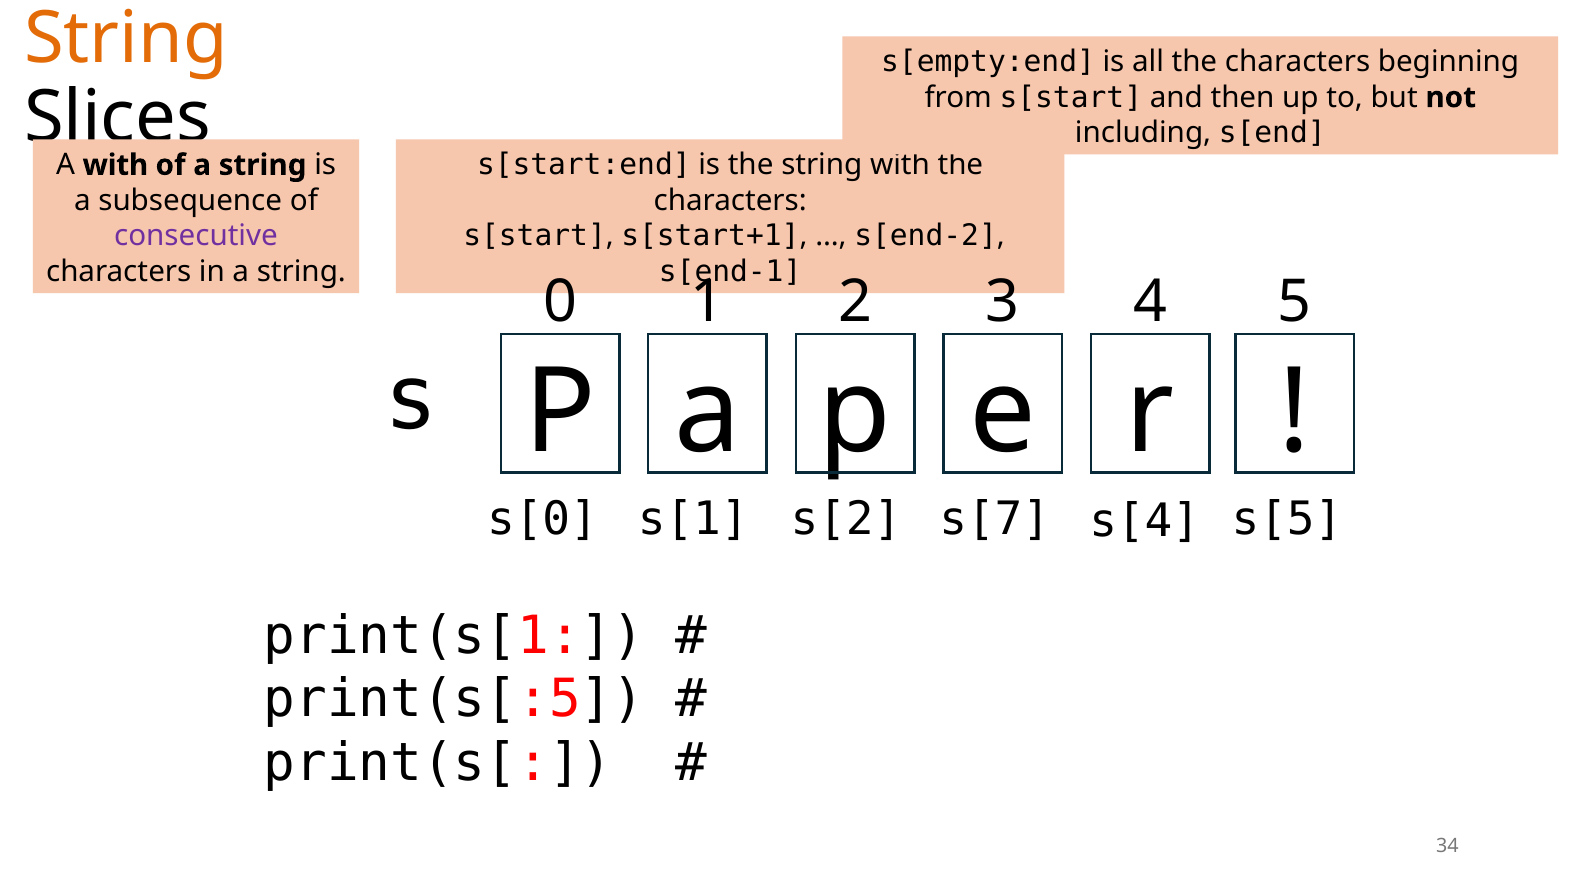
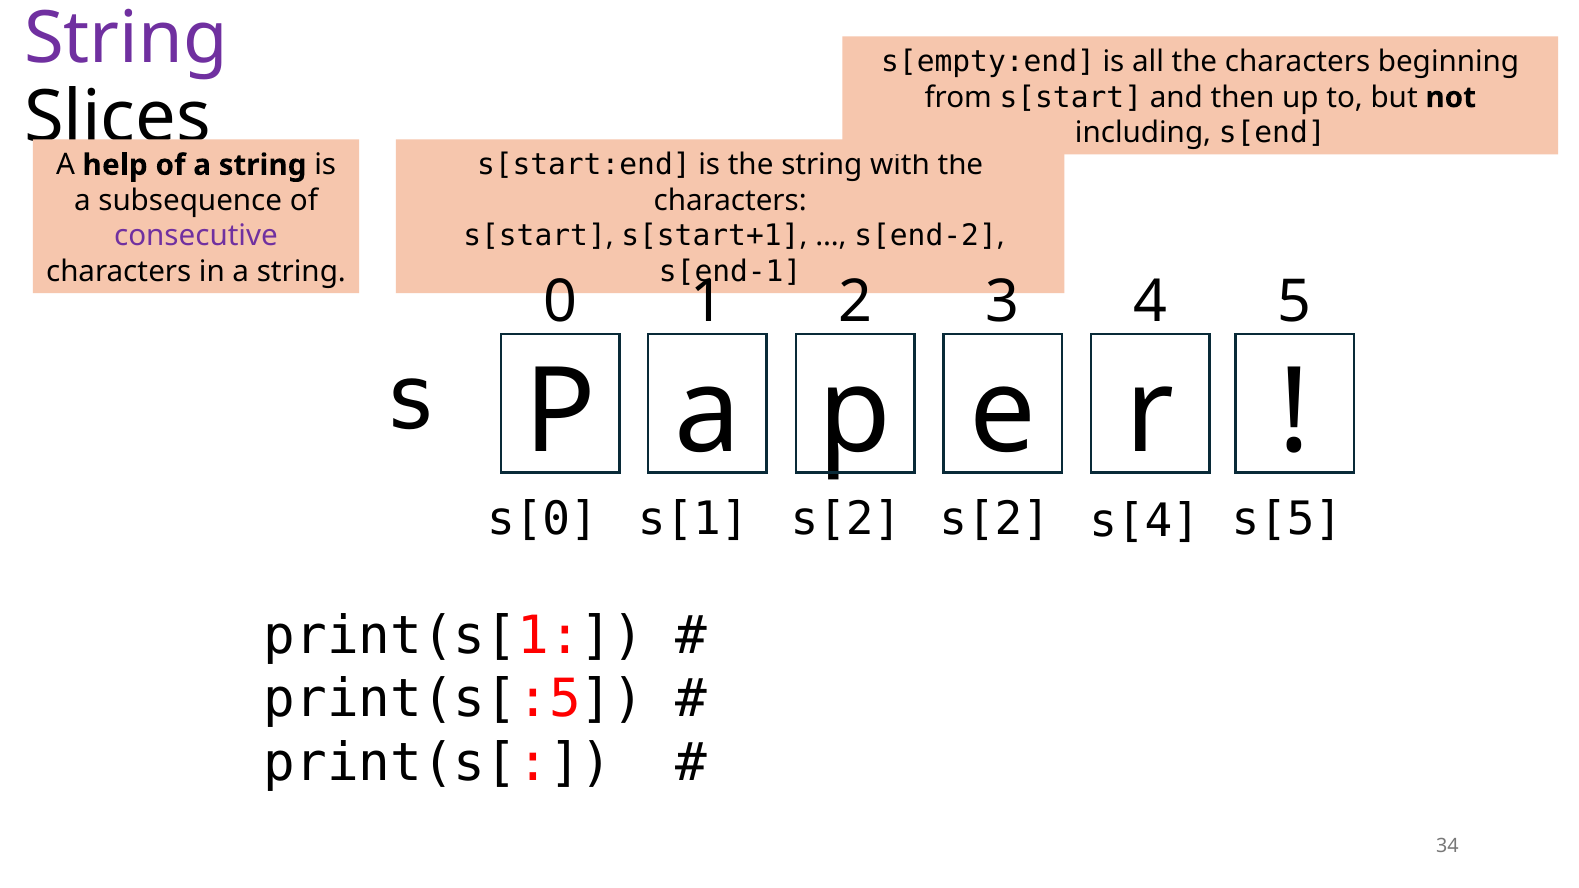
String colour: orange -> purple (126, 39)
with: with -> help (115, 165)
s[2 s[7: s[7 -> s[2 (995, 519)
